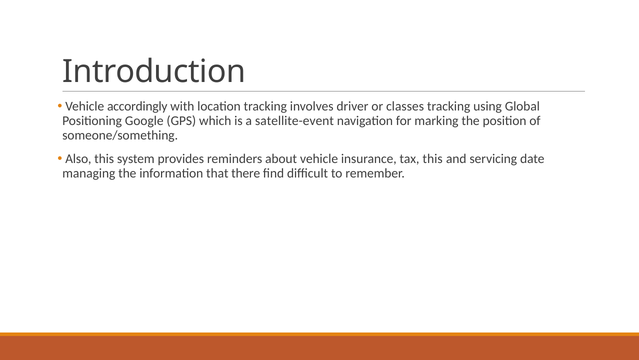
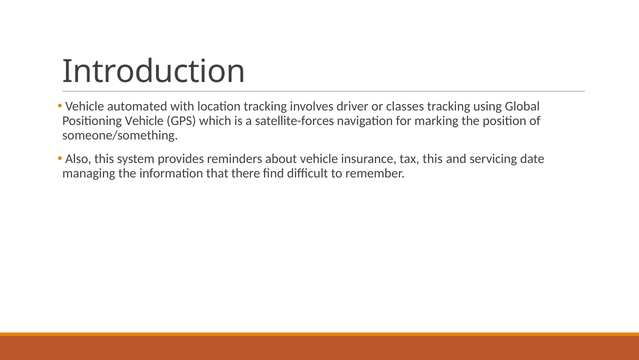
accordingly: accordingly -> automated (137, 106)
Positioning Google: Google -> Vehicle (144, 121)
satellite-event: satellite-event -> satellite-forces (295, 121)
